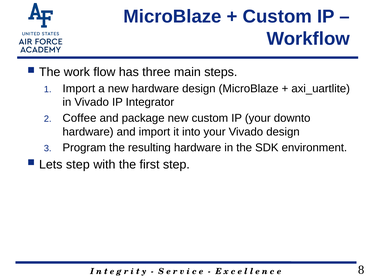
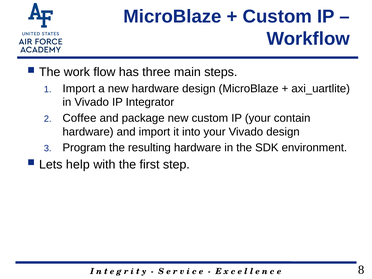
downto: downto -> contain (292, 118)
Lets step: step -> help (78, 164)
